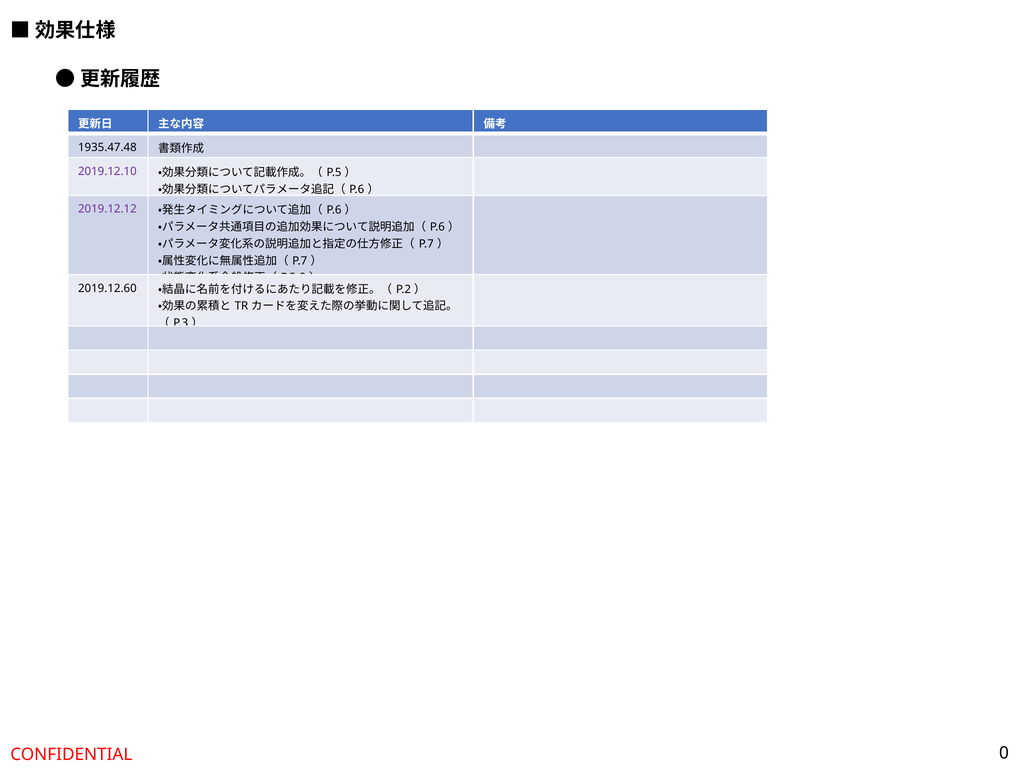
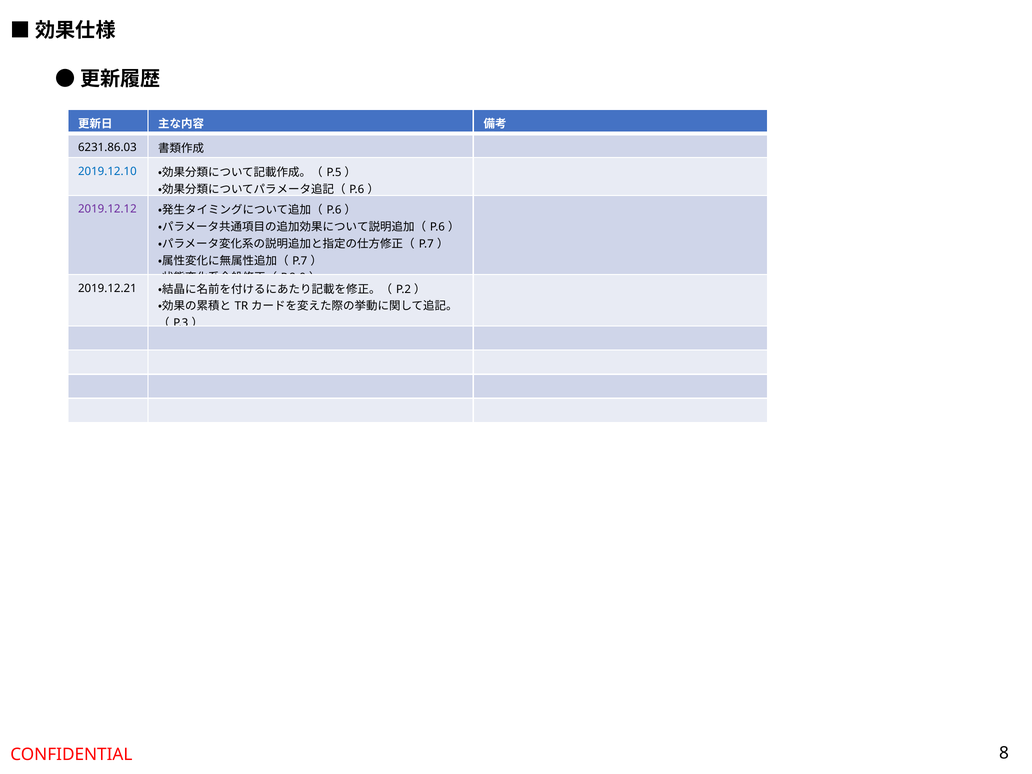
1935.47.48: 1935.47.48 -> 6231.86.03 (107, 147)
2019.12.10 colour: purple -> blue (107, 171)
2019.12.60: 2019.12.60 -> 2019.12.21 (107, 288)
0: 0 -> 8 (1004, 753)
